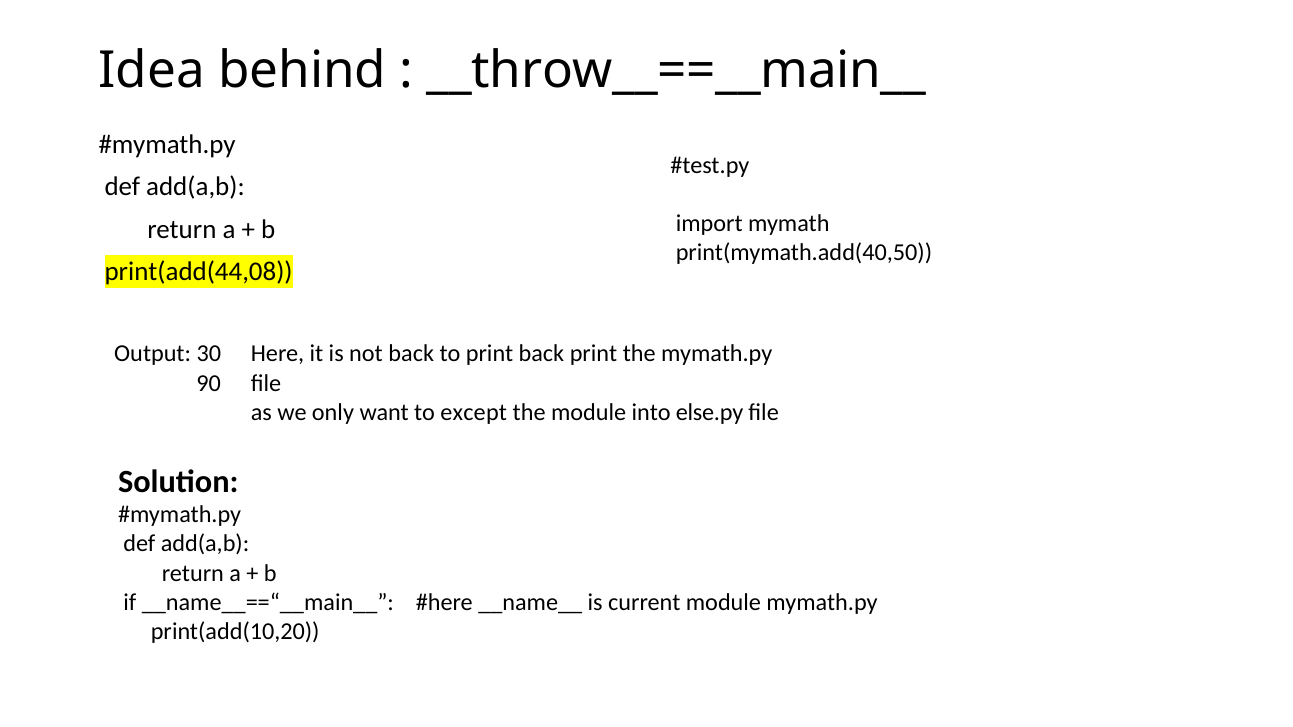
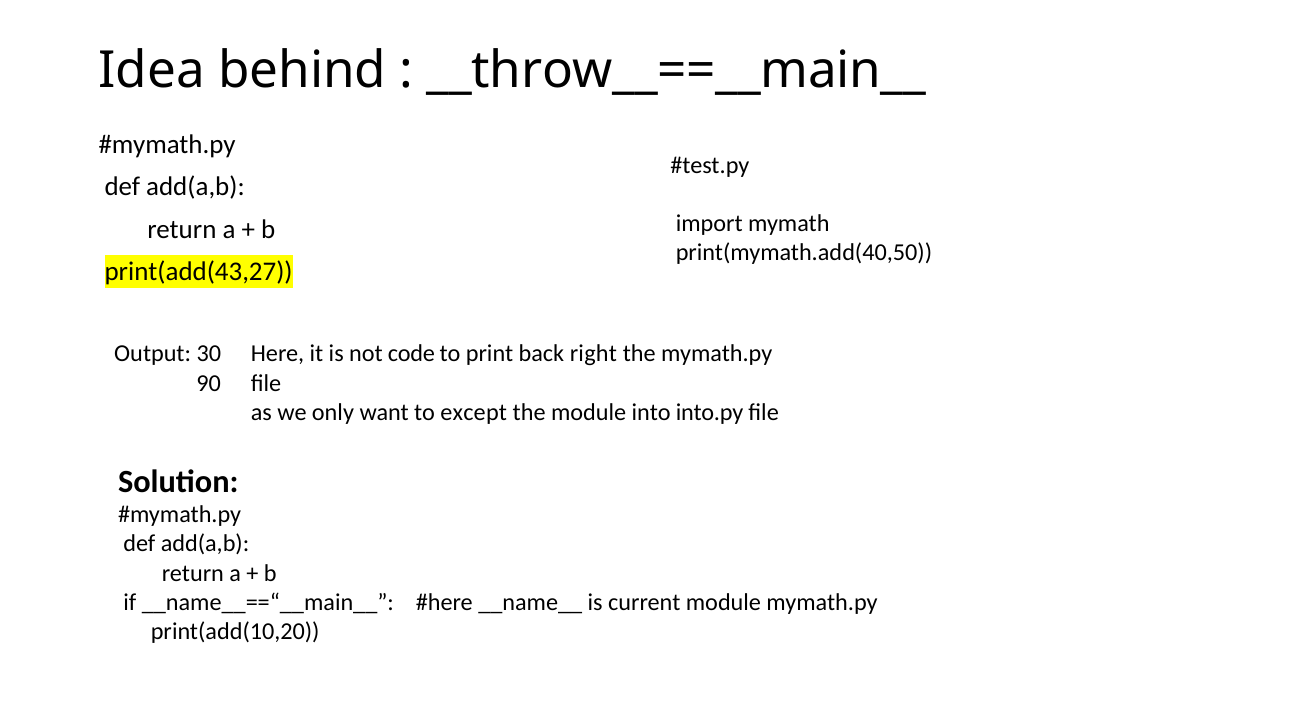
print(add(44,08: print(add(44,08 -> print(add(43,27 (199, 272)
not back: back -> code (411, 354)
back print: print -> right (593, 354)
else.py: else.py -> into.py (710, 412)
